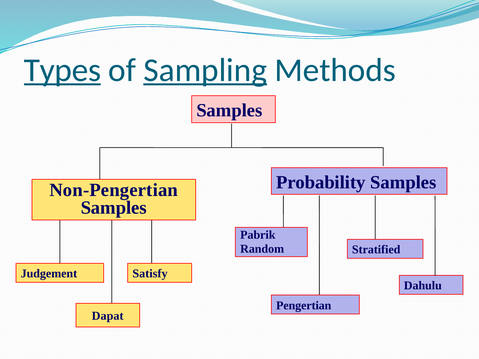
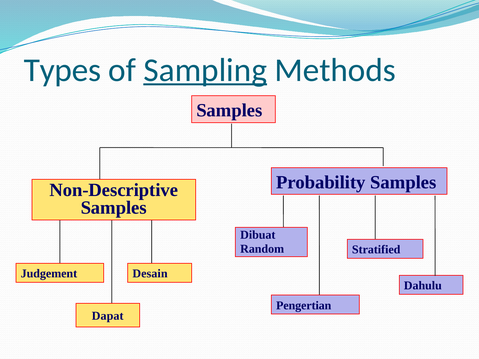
Types underline: present -> none (62, 70)
Non-Pengertian: Non-Pengertian -> Non-Descriptive (114, 190)
Pabrik: Pabrik -> Dibuat (258, 235)
Satisfy: Satisfy -> Desain (150, 274)
